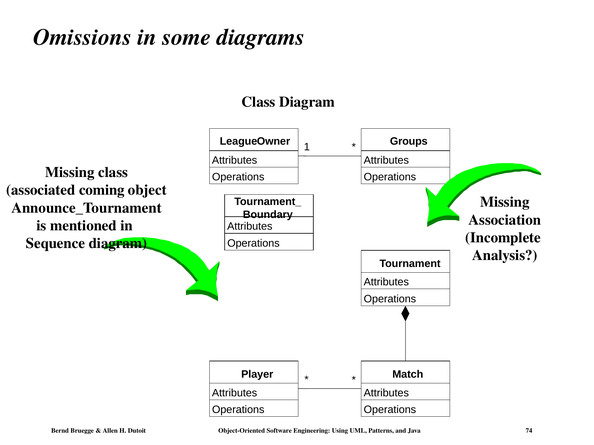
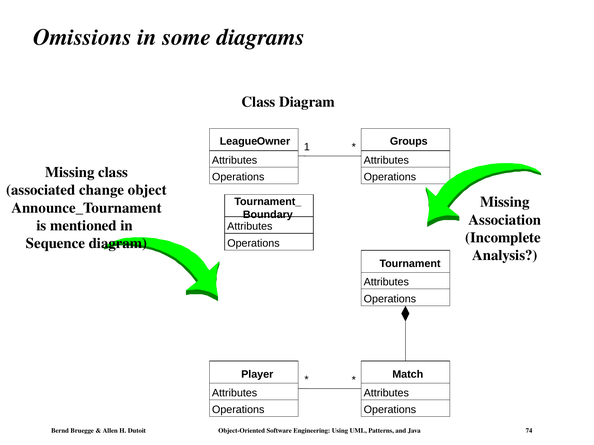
coming: coming -> change (102, 190)
